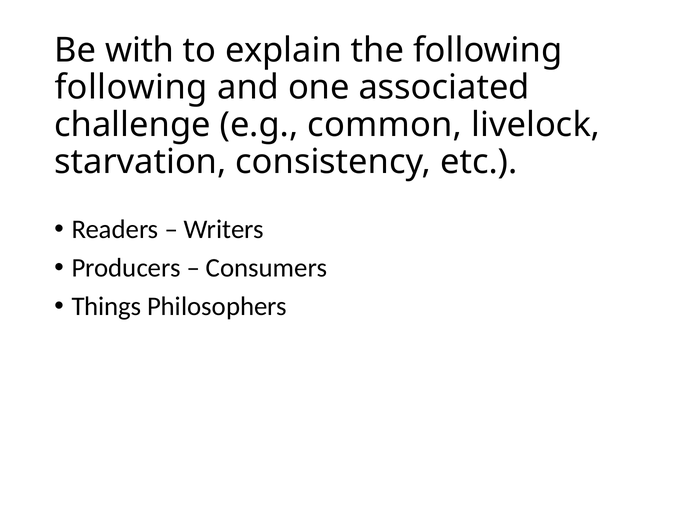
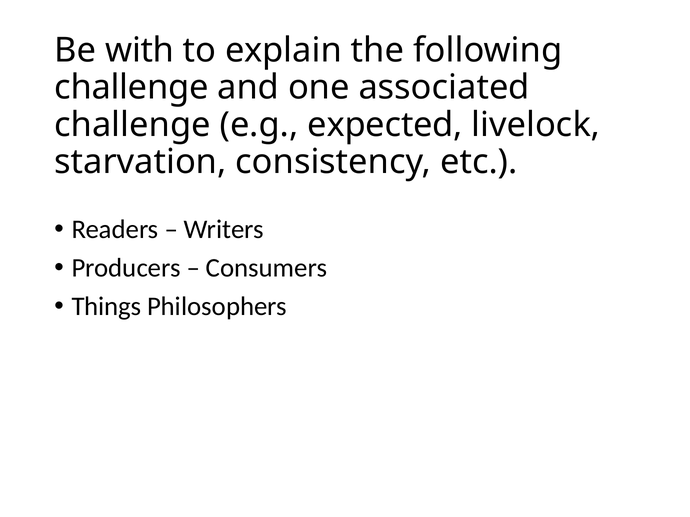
following: following -> challenge (131, 88)
common: common -> expected (385, 125)
